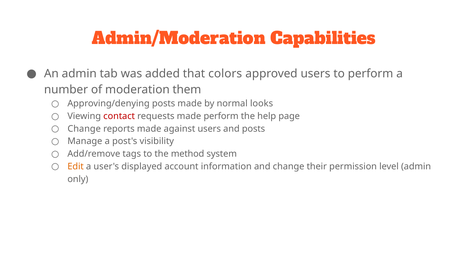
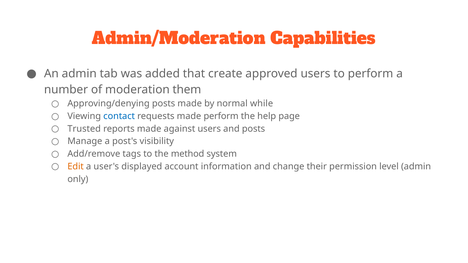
colors: colors -> create (225, 74)
looks: looks -> while (262, 104)
contact colour: red -> blue (119, 116)
Change: Change -> Trusted (84, 129)
